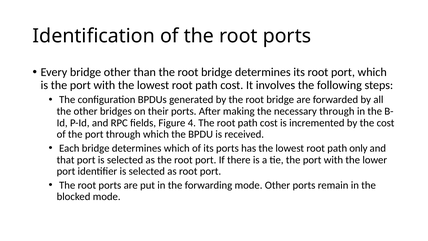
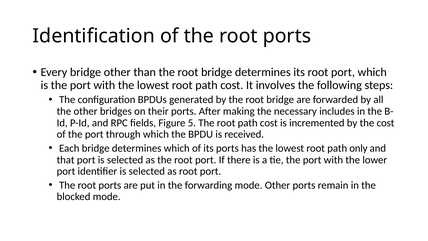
necessary through: through -> includes (337, 111)
4: 4 -> 5 (192, 123)
